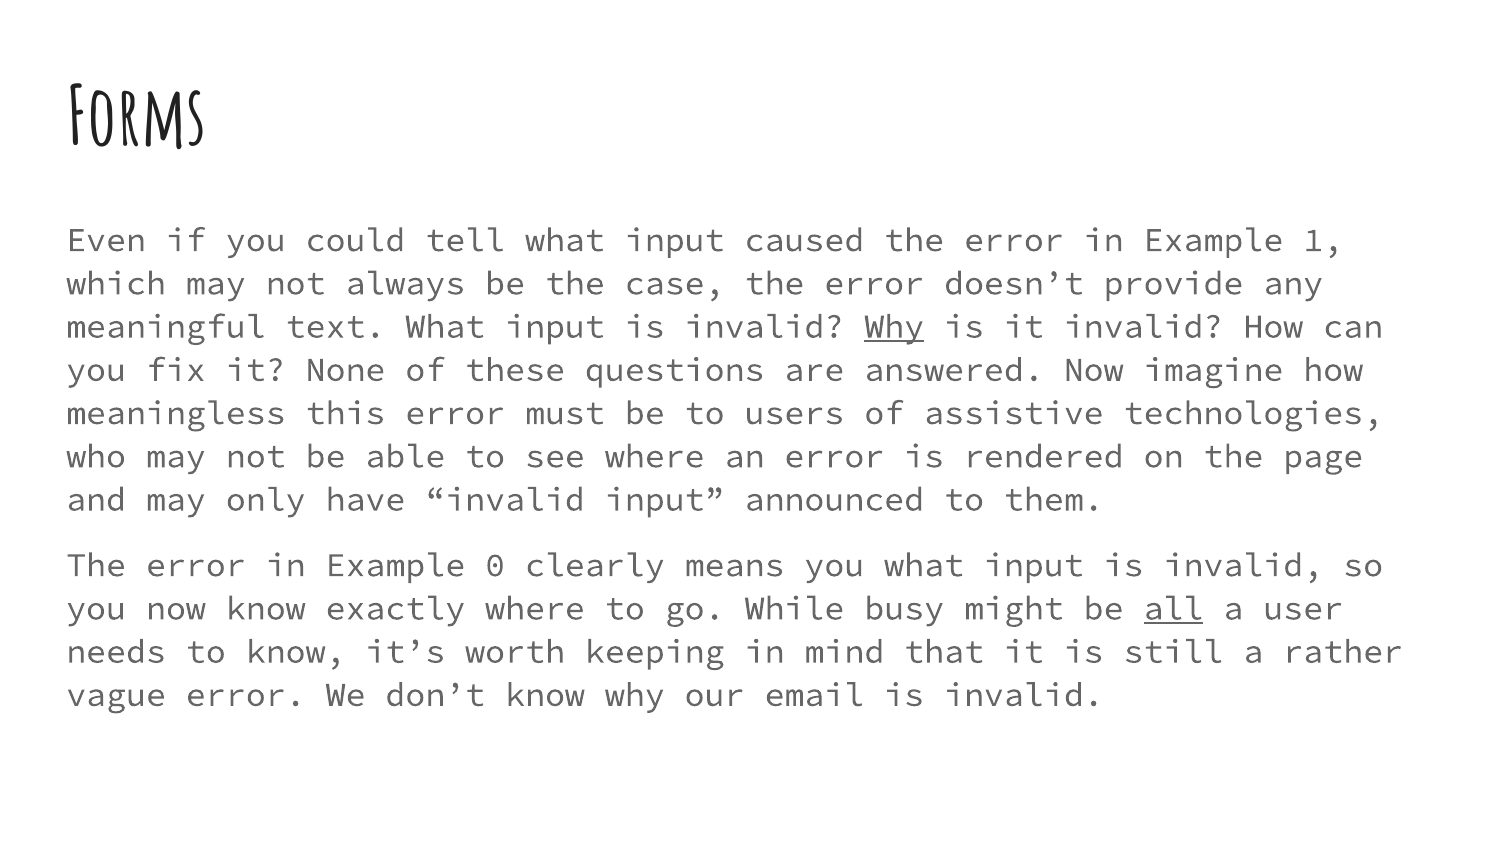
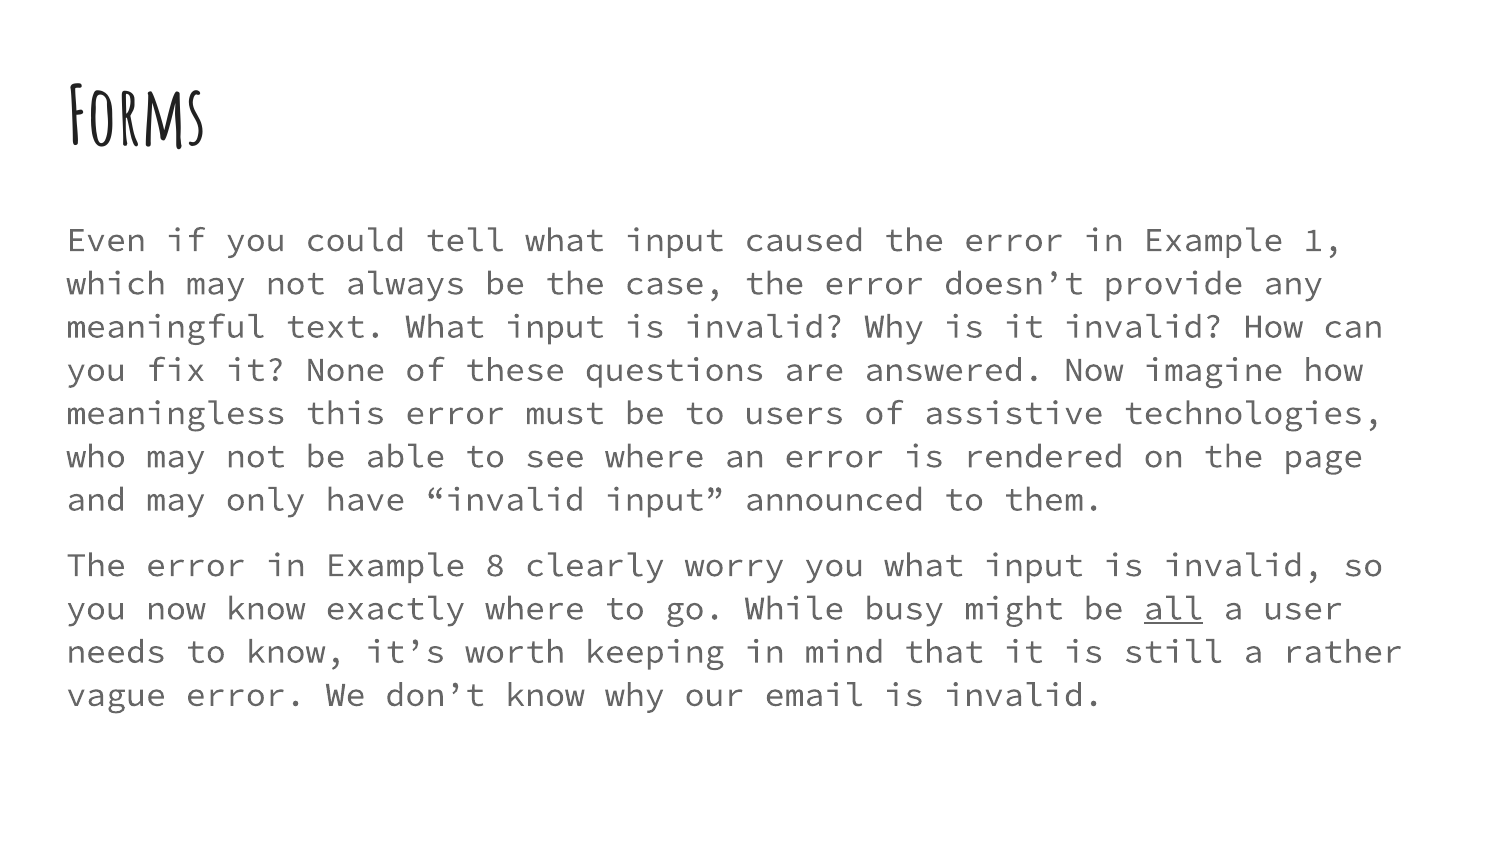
Why underline: present -> none (894, 327)
0: 0 -> 8 (495, 565)
means: means -> worry (735, 565)
